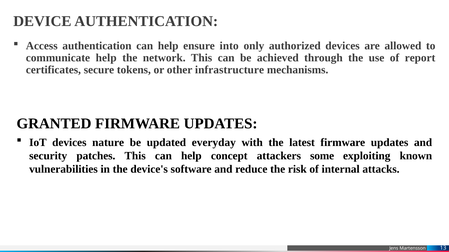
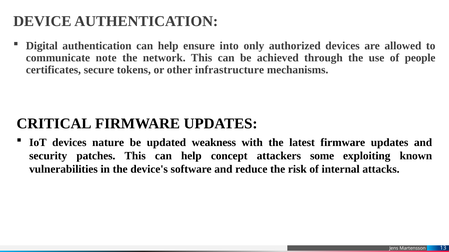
Access: Access -> Digital (42, 46)
communicate help: help -> note (106, 58)
report: report -> people (420, 58)
GRANTED: GRANTED -> CRITICAL (54, 124)
everyday: everyday -> weakness (214, 143)
